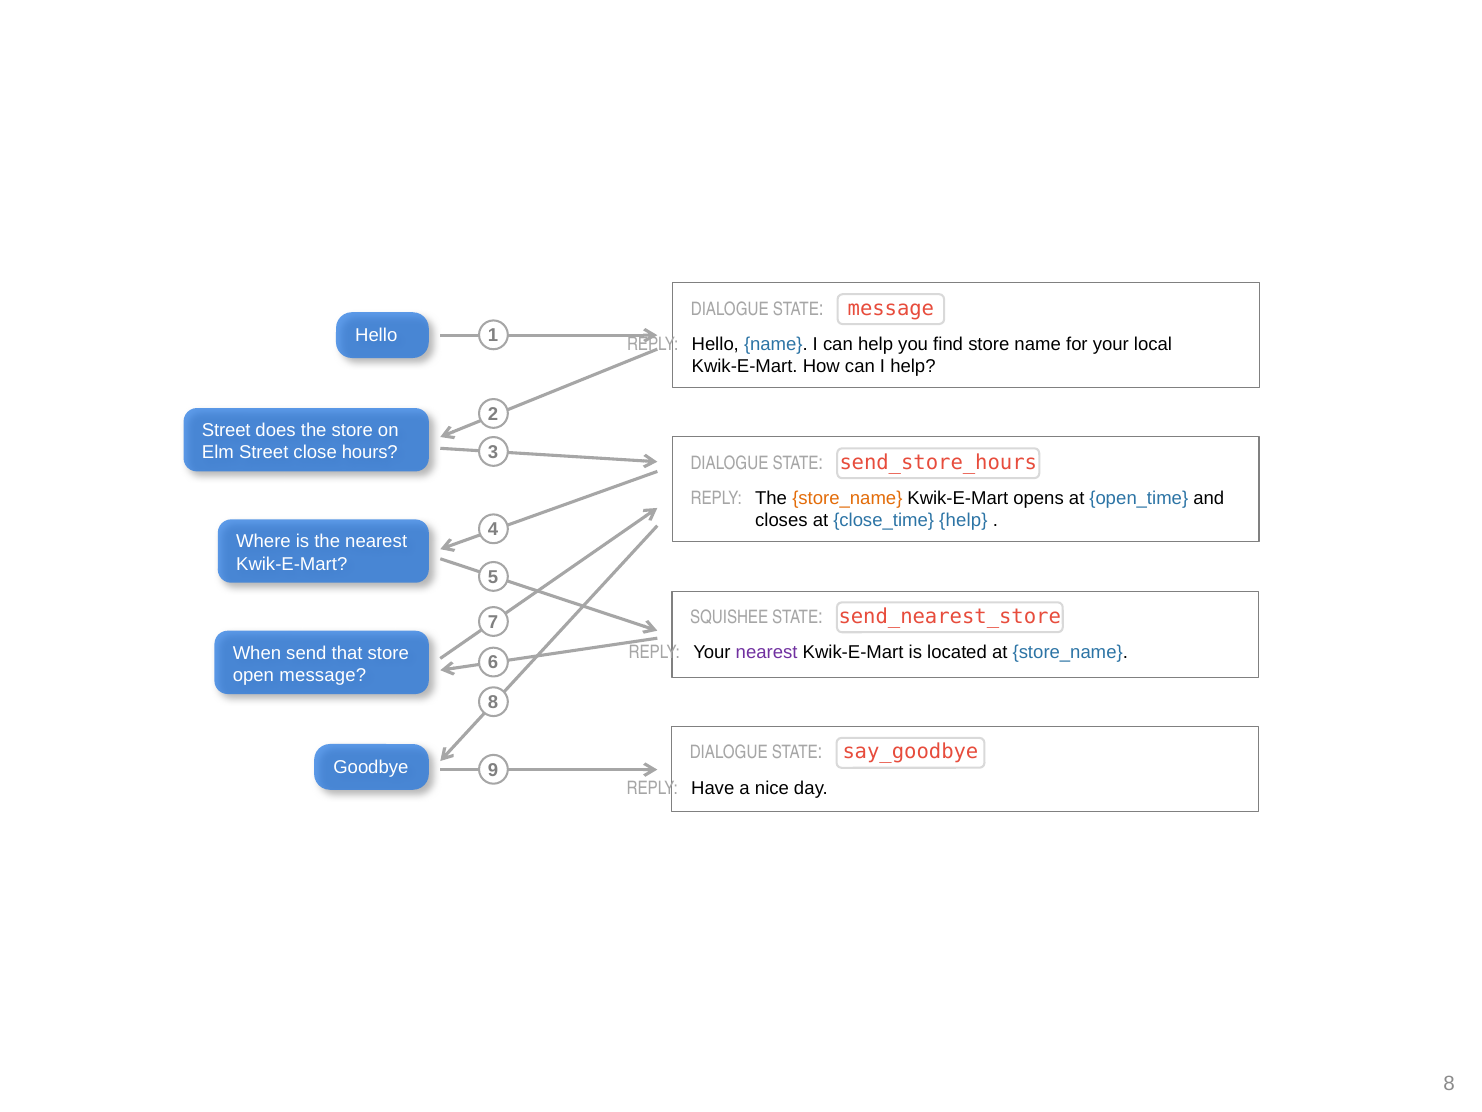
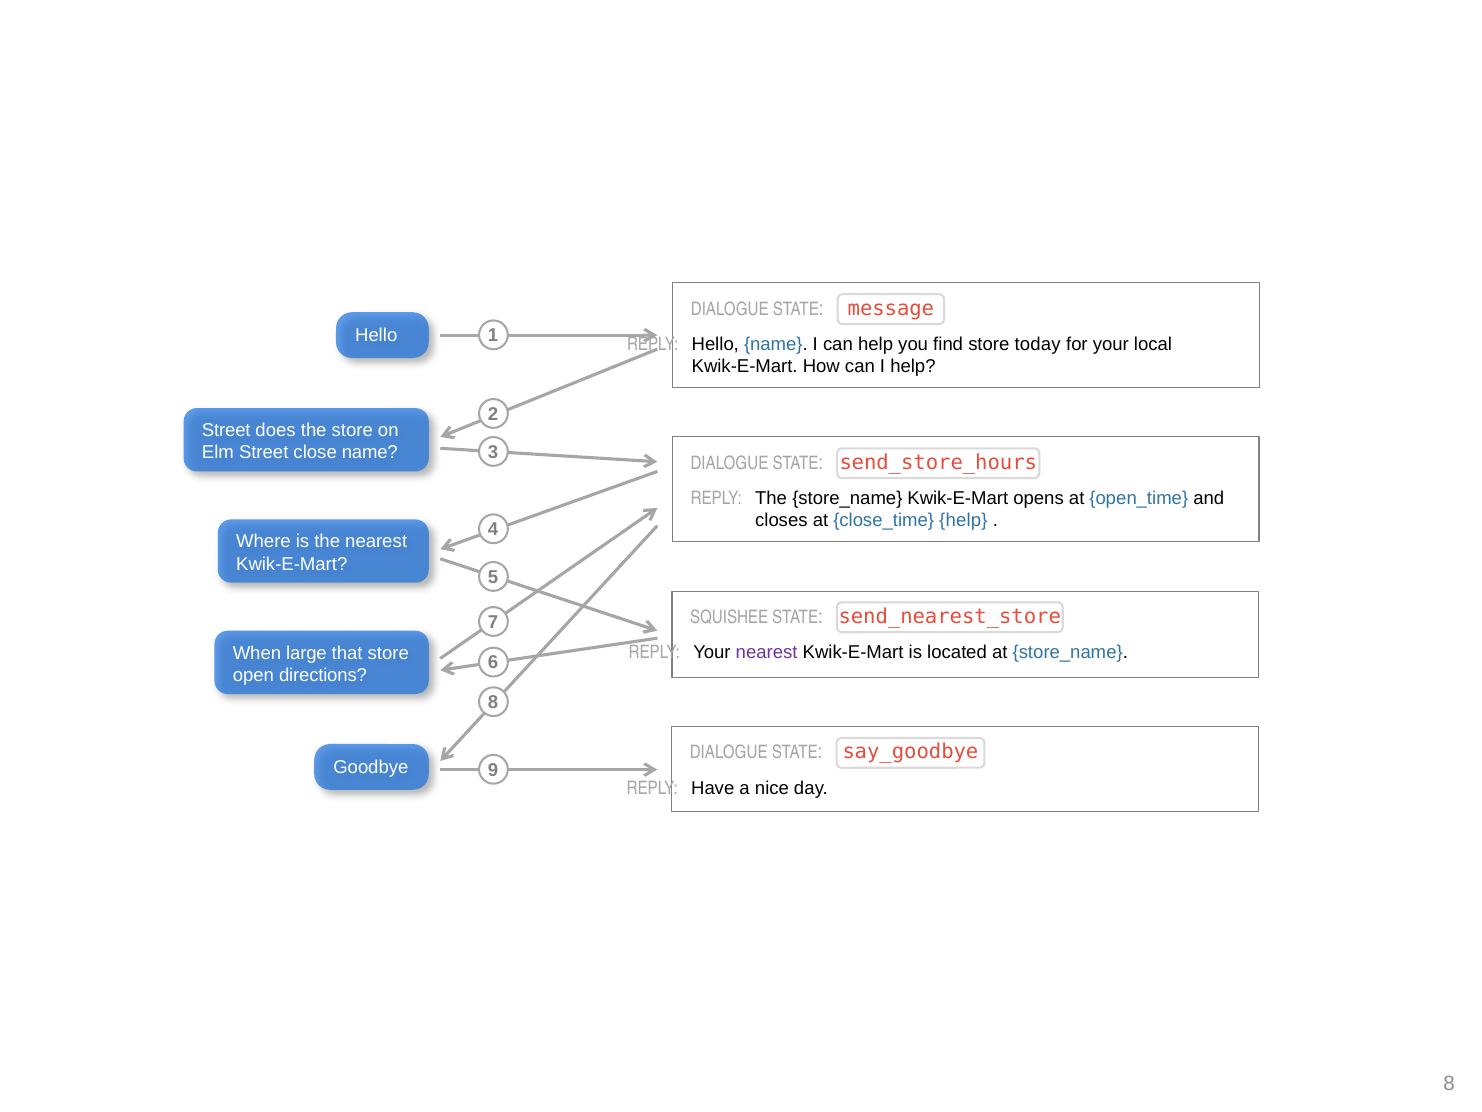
store name: name -> today (1038, 344)
close hours: hours -> name (370, 452)
store_name colour: orange -> black (847, 498)
send: send -> large (306, 653)
open message: message -> directions (323, 675)
